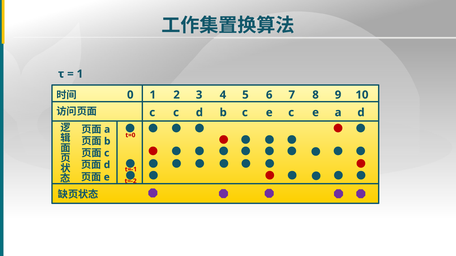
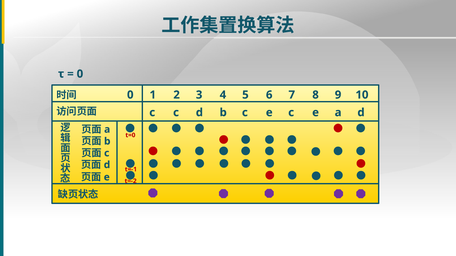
1: 1 -> 0 (80, 74)
